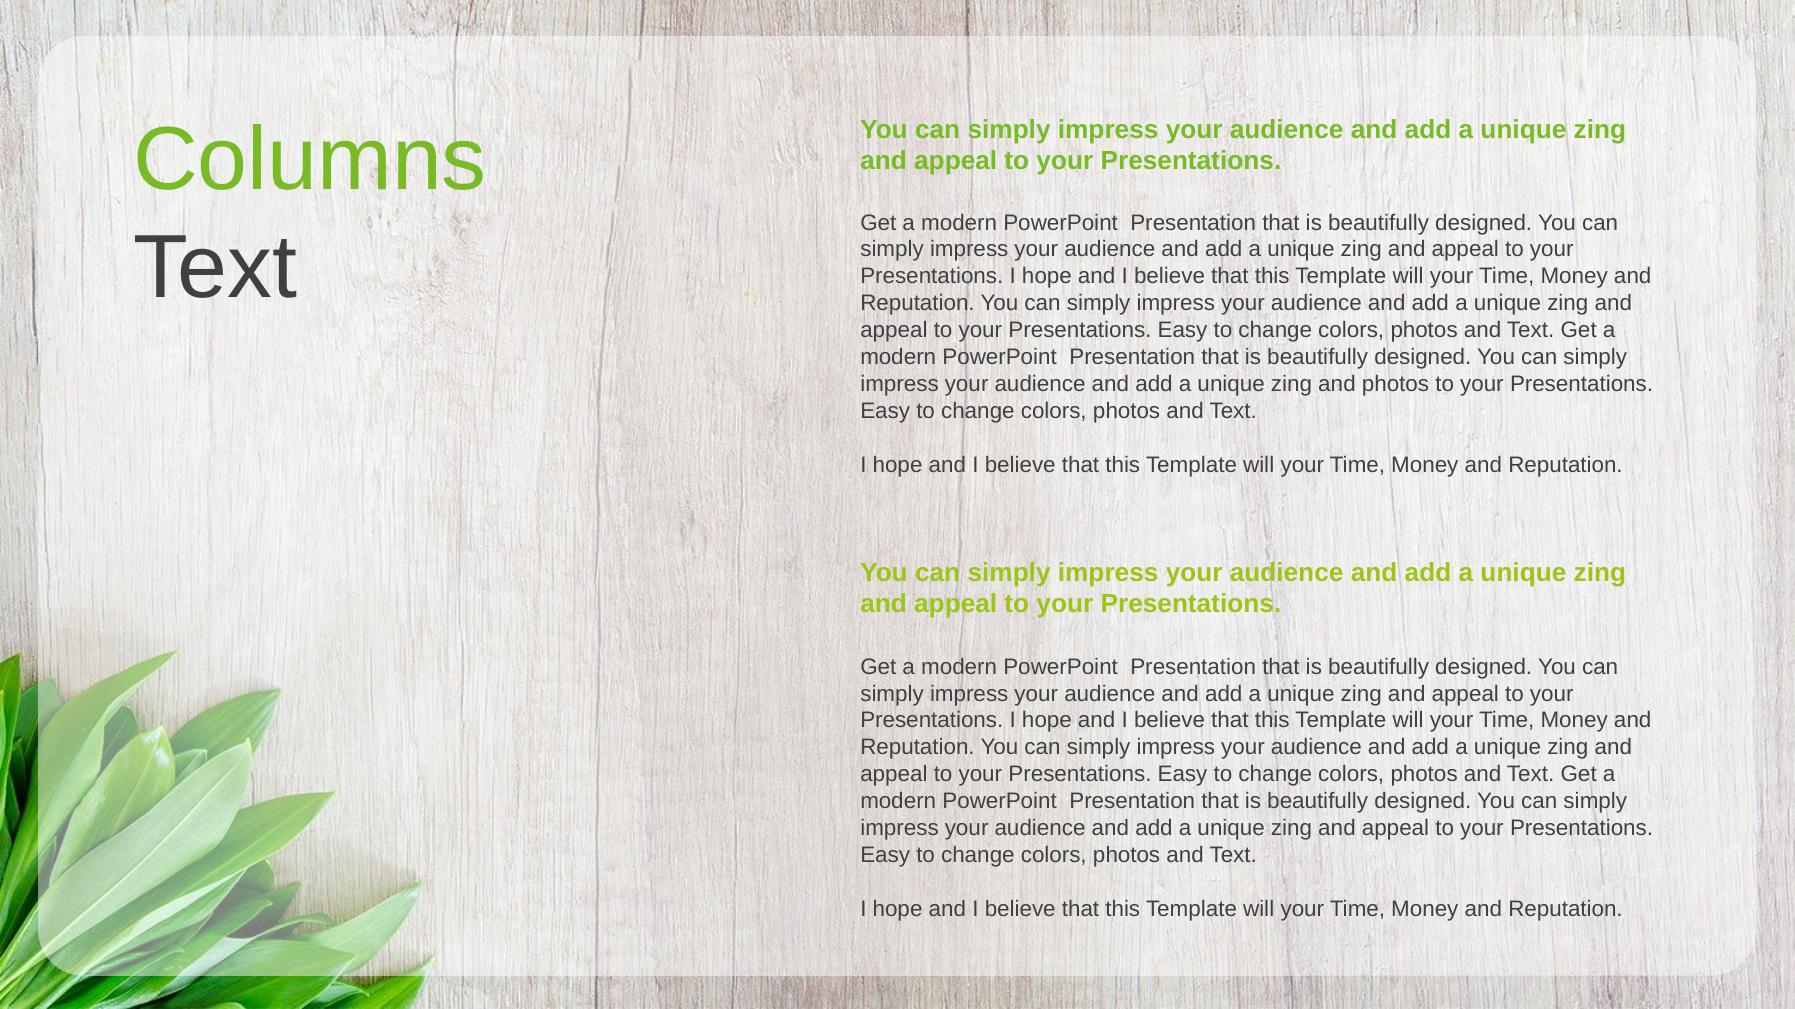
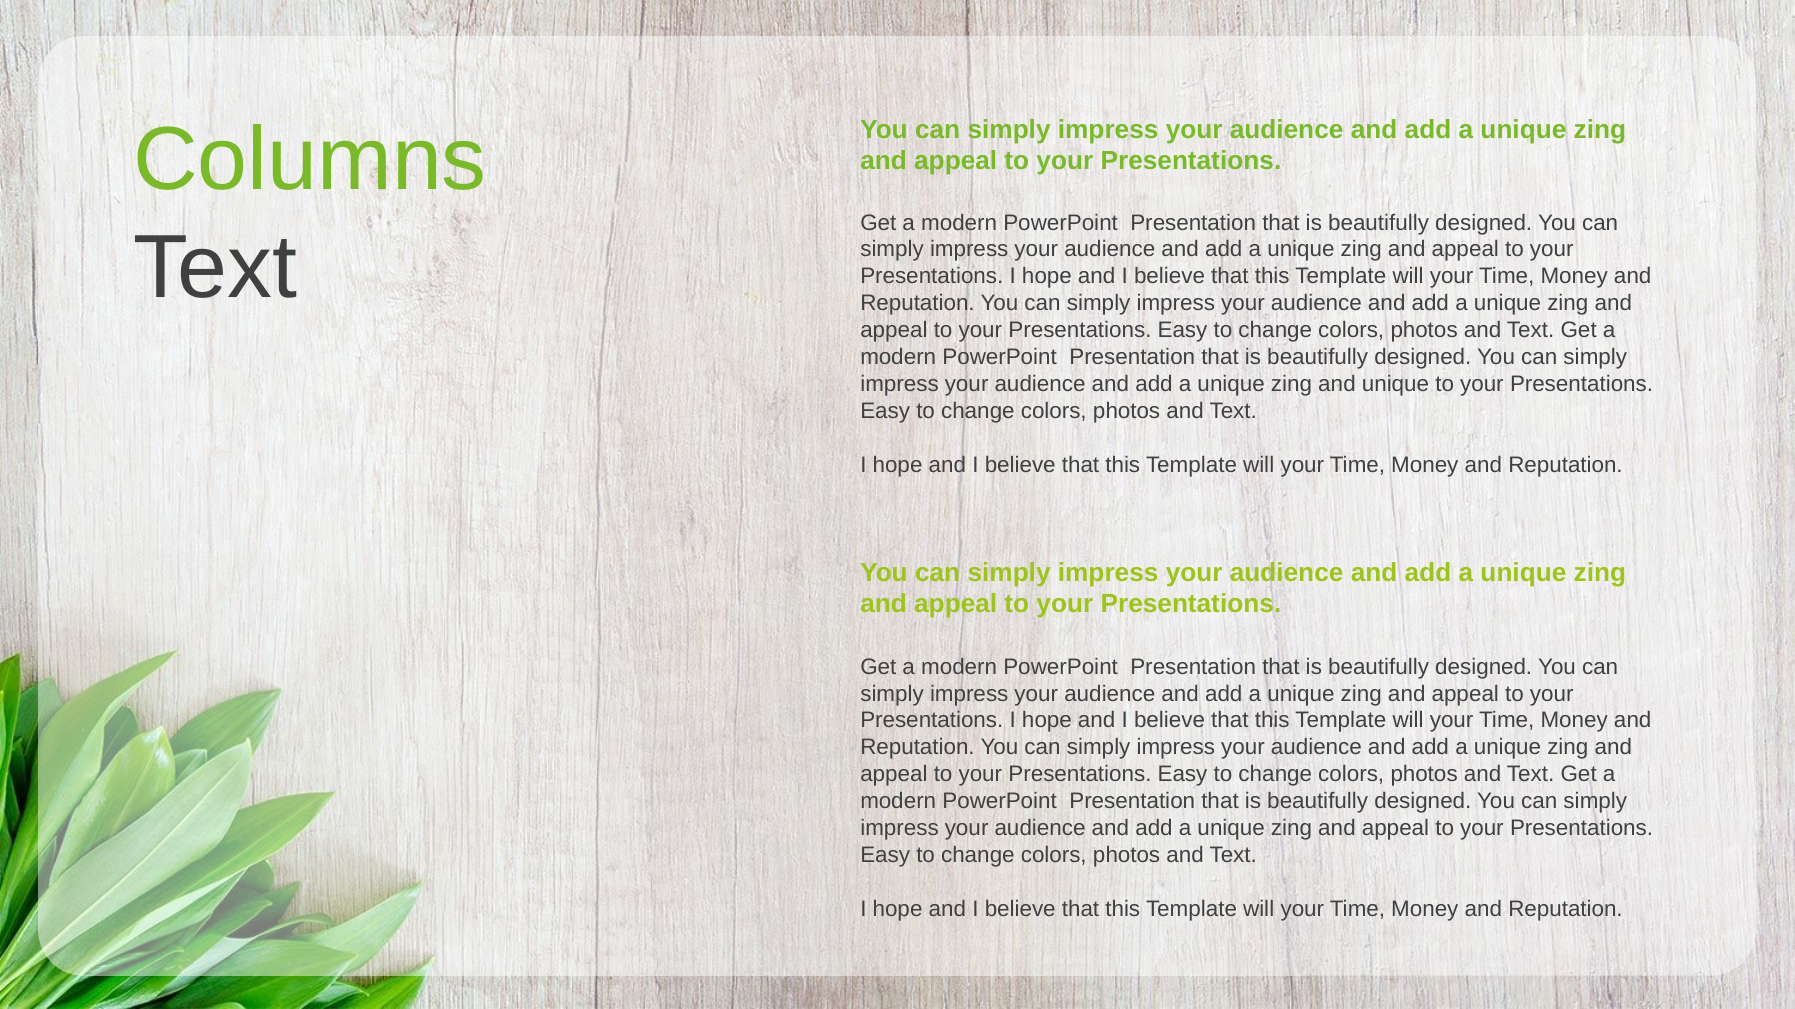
and photos: photos -> unique (1395, 384)
